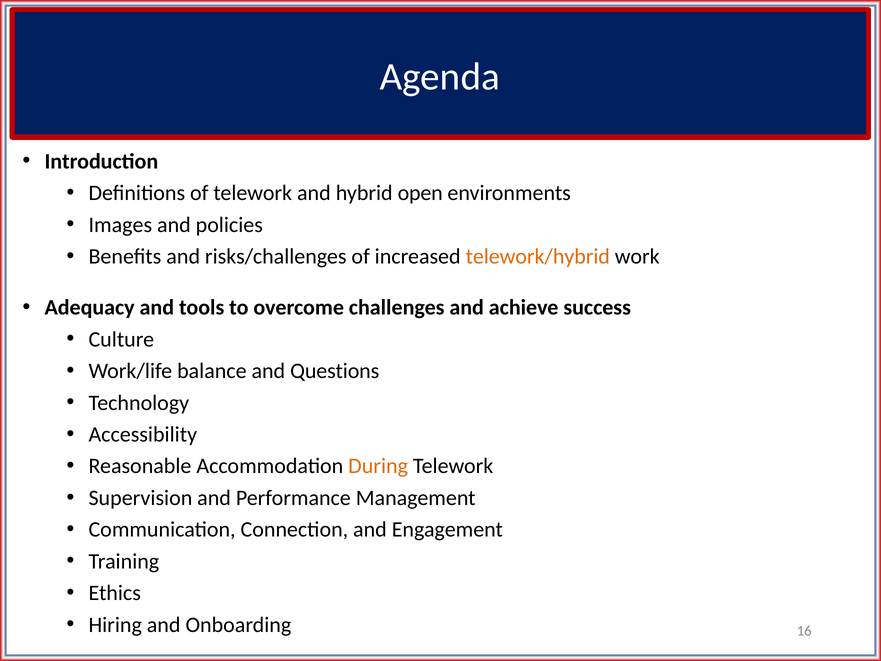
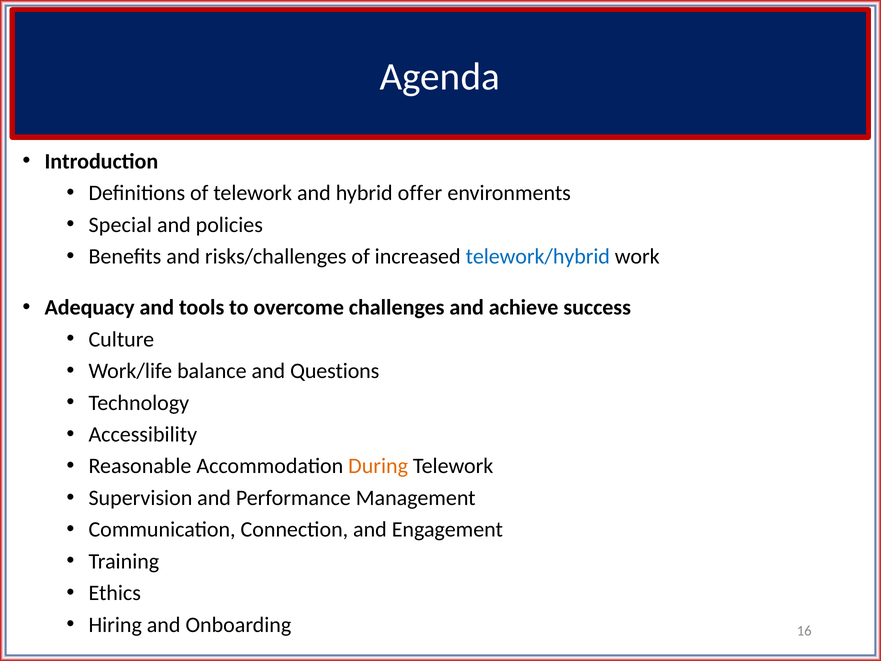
open: open -> offer (420, 193)
Images: Images -> Special (120, 225)
telework/hybrid colour: orange -> blue (538, 256)
